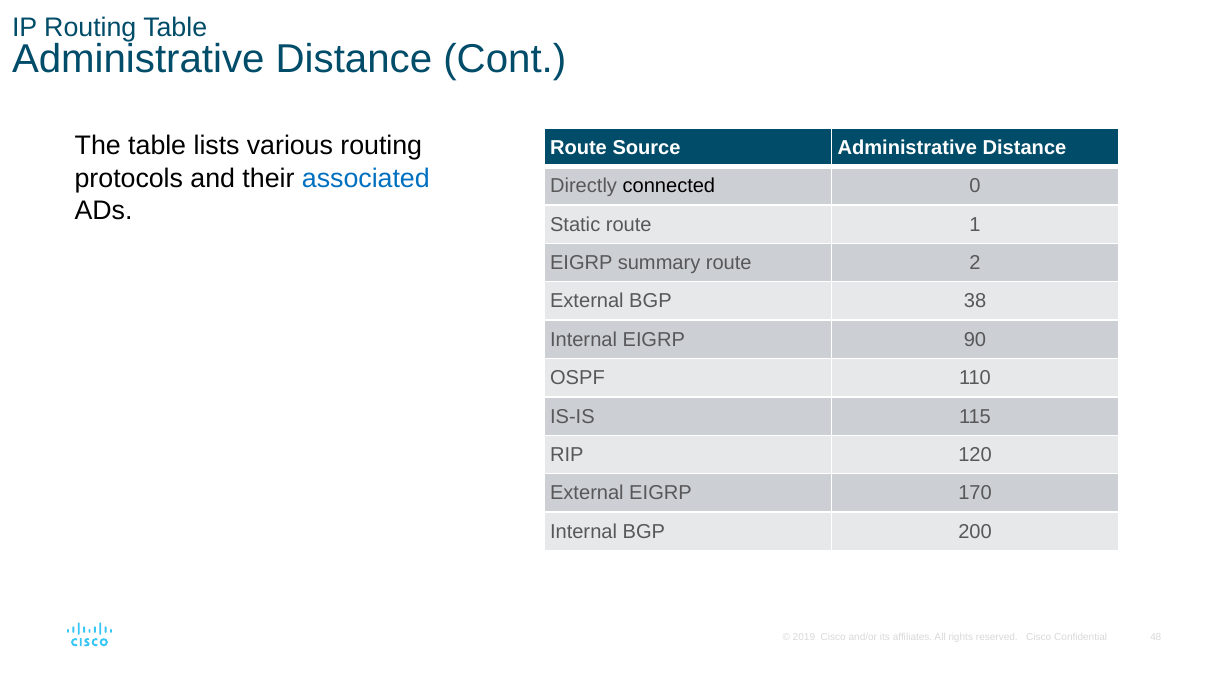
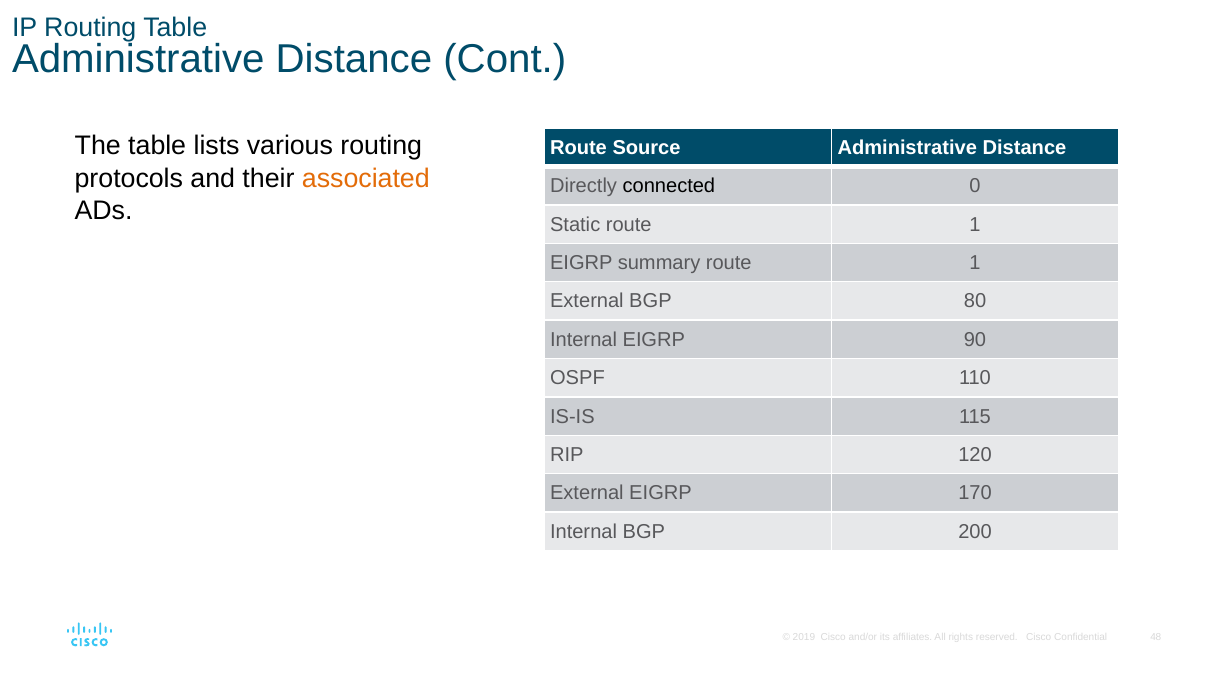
associated colour: blue -> orange (366, 178)
summary route 2: 2 -> 1 (975, 263)
38: 38 -> 80 (975, 301)
